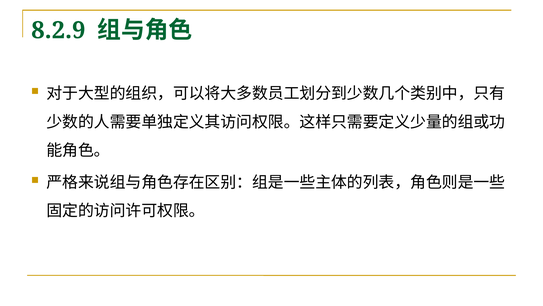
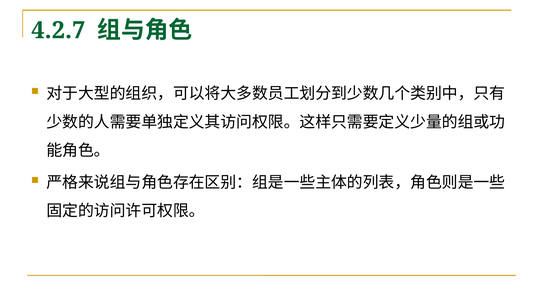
8.2.9: 8.2.9 -> 4.2.7 (58, 30)
